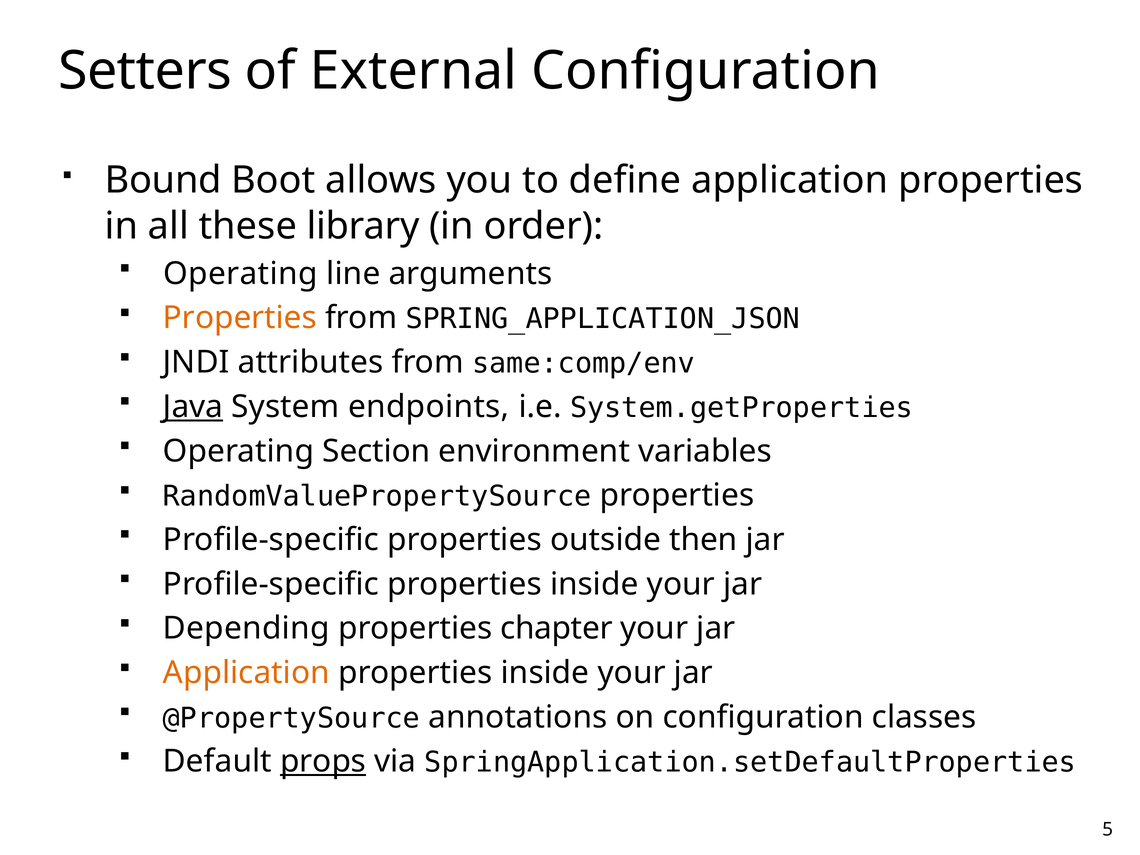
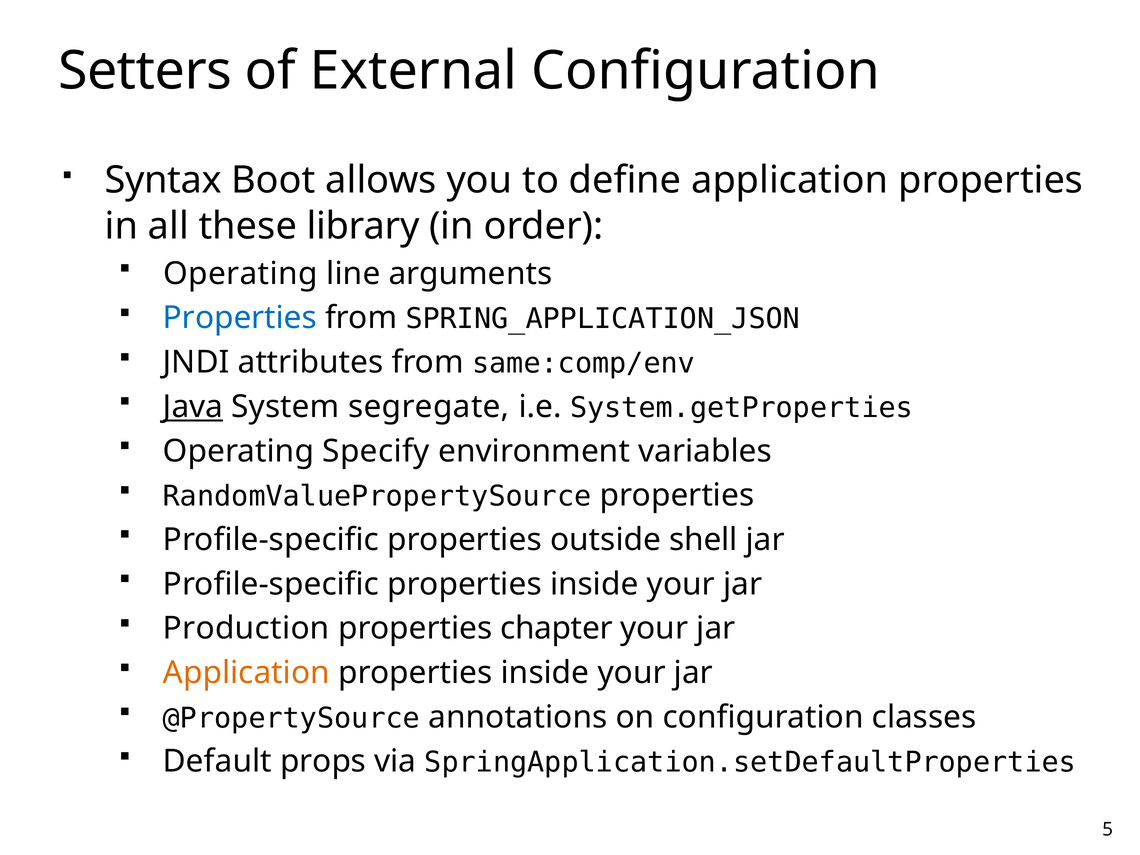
Bound: Bound -> Syntax (163, 180)
Properties colour: orange -> blue (240, 318)
endpoints: endpoints -> segregate (429, 407)
Section: Section -> Specify (376, 451)
then: then -> shell (703, 540)
Depending: Depending -> Production (246, 628)
props underline: present -> none (323, 761)
